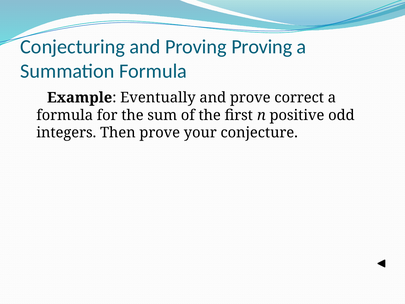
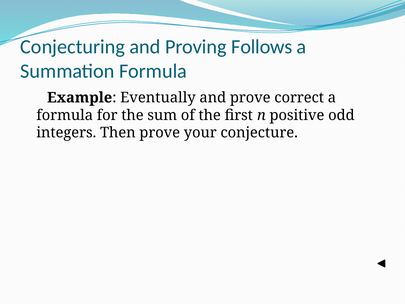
Proving Proving: Proving -> Follows (262, 47)
